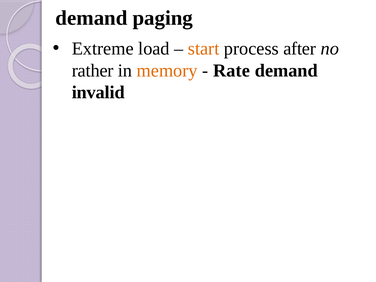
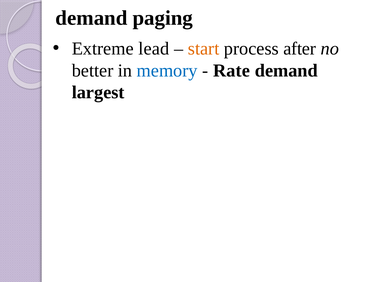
load: load -> lead (154, 49)
rather: rather -> better (93, 70)
memory colour: orange -> blue (167, 70)
invalid: invalid -> largest (98, 92)
